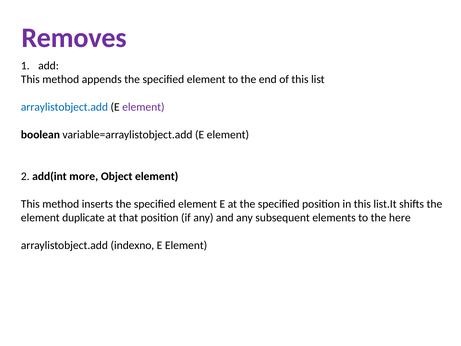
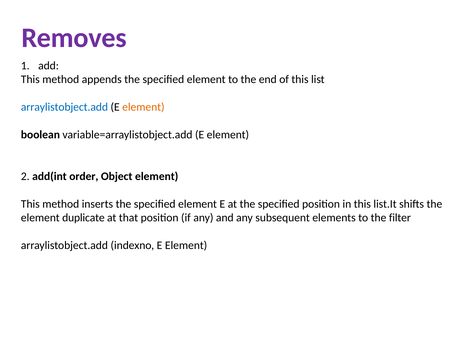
element colour: purple -> orange (143, 107)
more: more -> order (84, 176)
here: here -> filter (400, 218)
